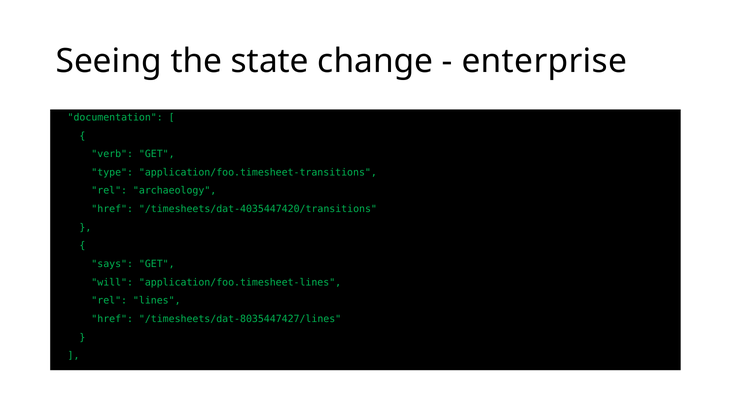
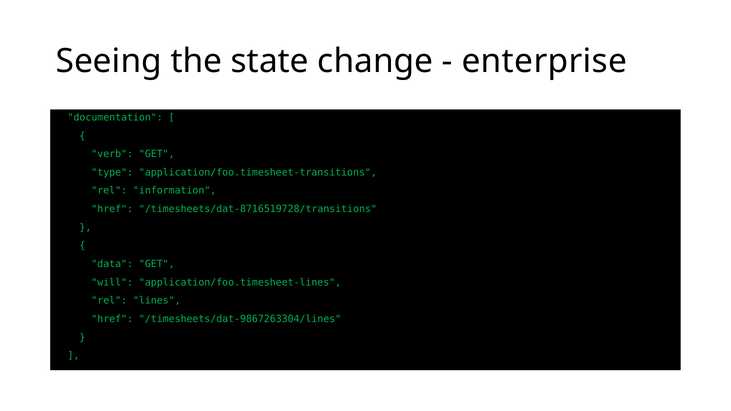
archaeology: archaeology -> information (175, 191)
/timesheets/dat-4035447420/transitions: /timesheets/dat-4035447420/transitions -> /timesheets/dat-8716519728/transitions (258, 209)
says: says -> data (112, 264)
/timesheets/dat-8035447427/lines: /timesheets/dat-8035447427/lines -> /timesheets/dat-9867263304/lines (240, 319)
